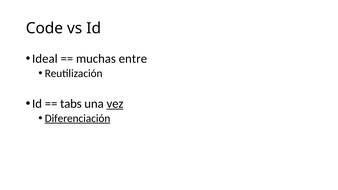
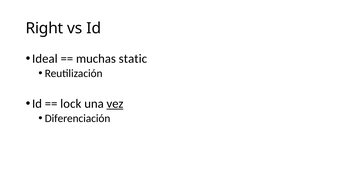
Code: Code -> Right (44, 28)
entre: entre -> static (133, 59)
tabs: tabs -> lock (71, 104)
Diferenciación underline: present -> none (78, 118)
